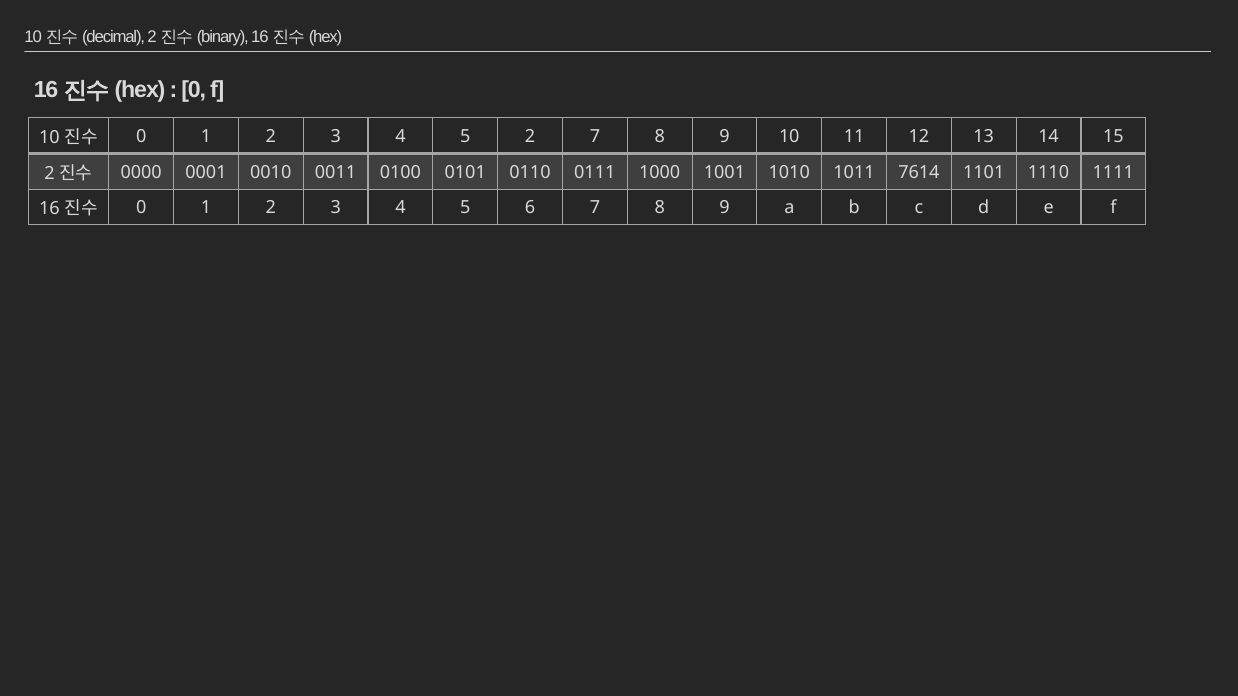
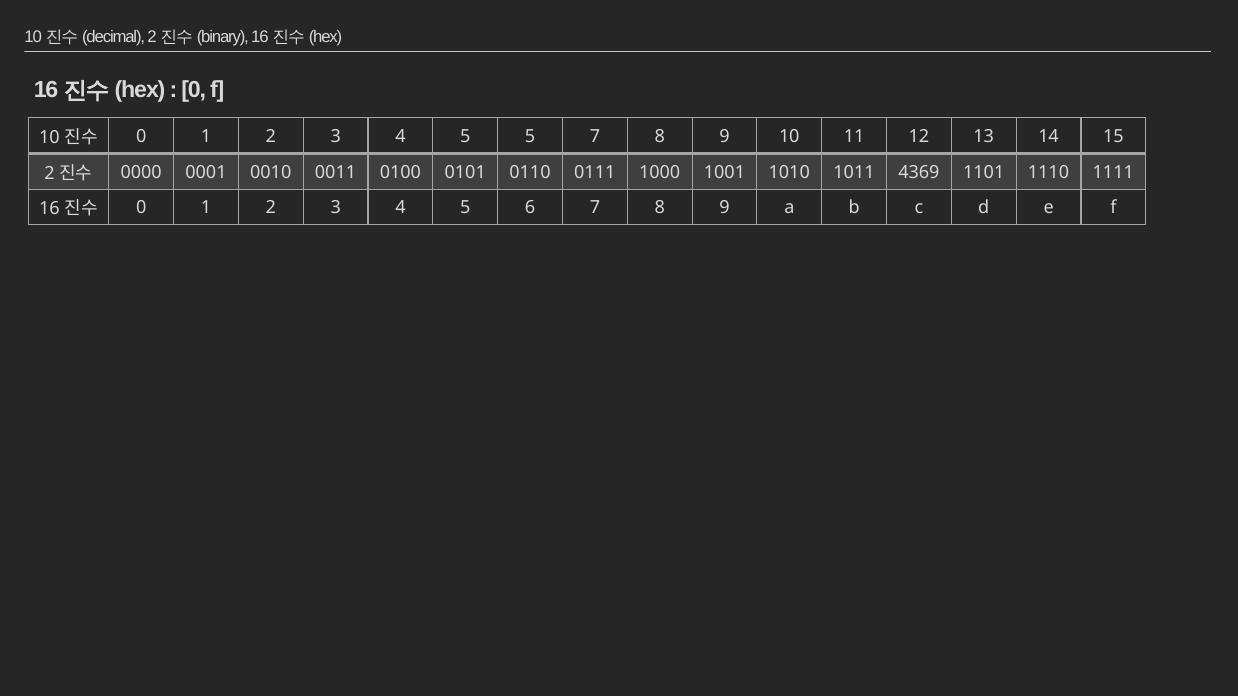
5 2: 2 -> 5 (530, 137)
7614: 7614 -> 4369 (919, 172)
